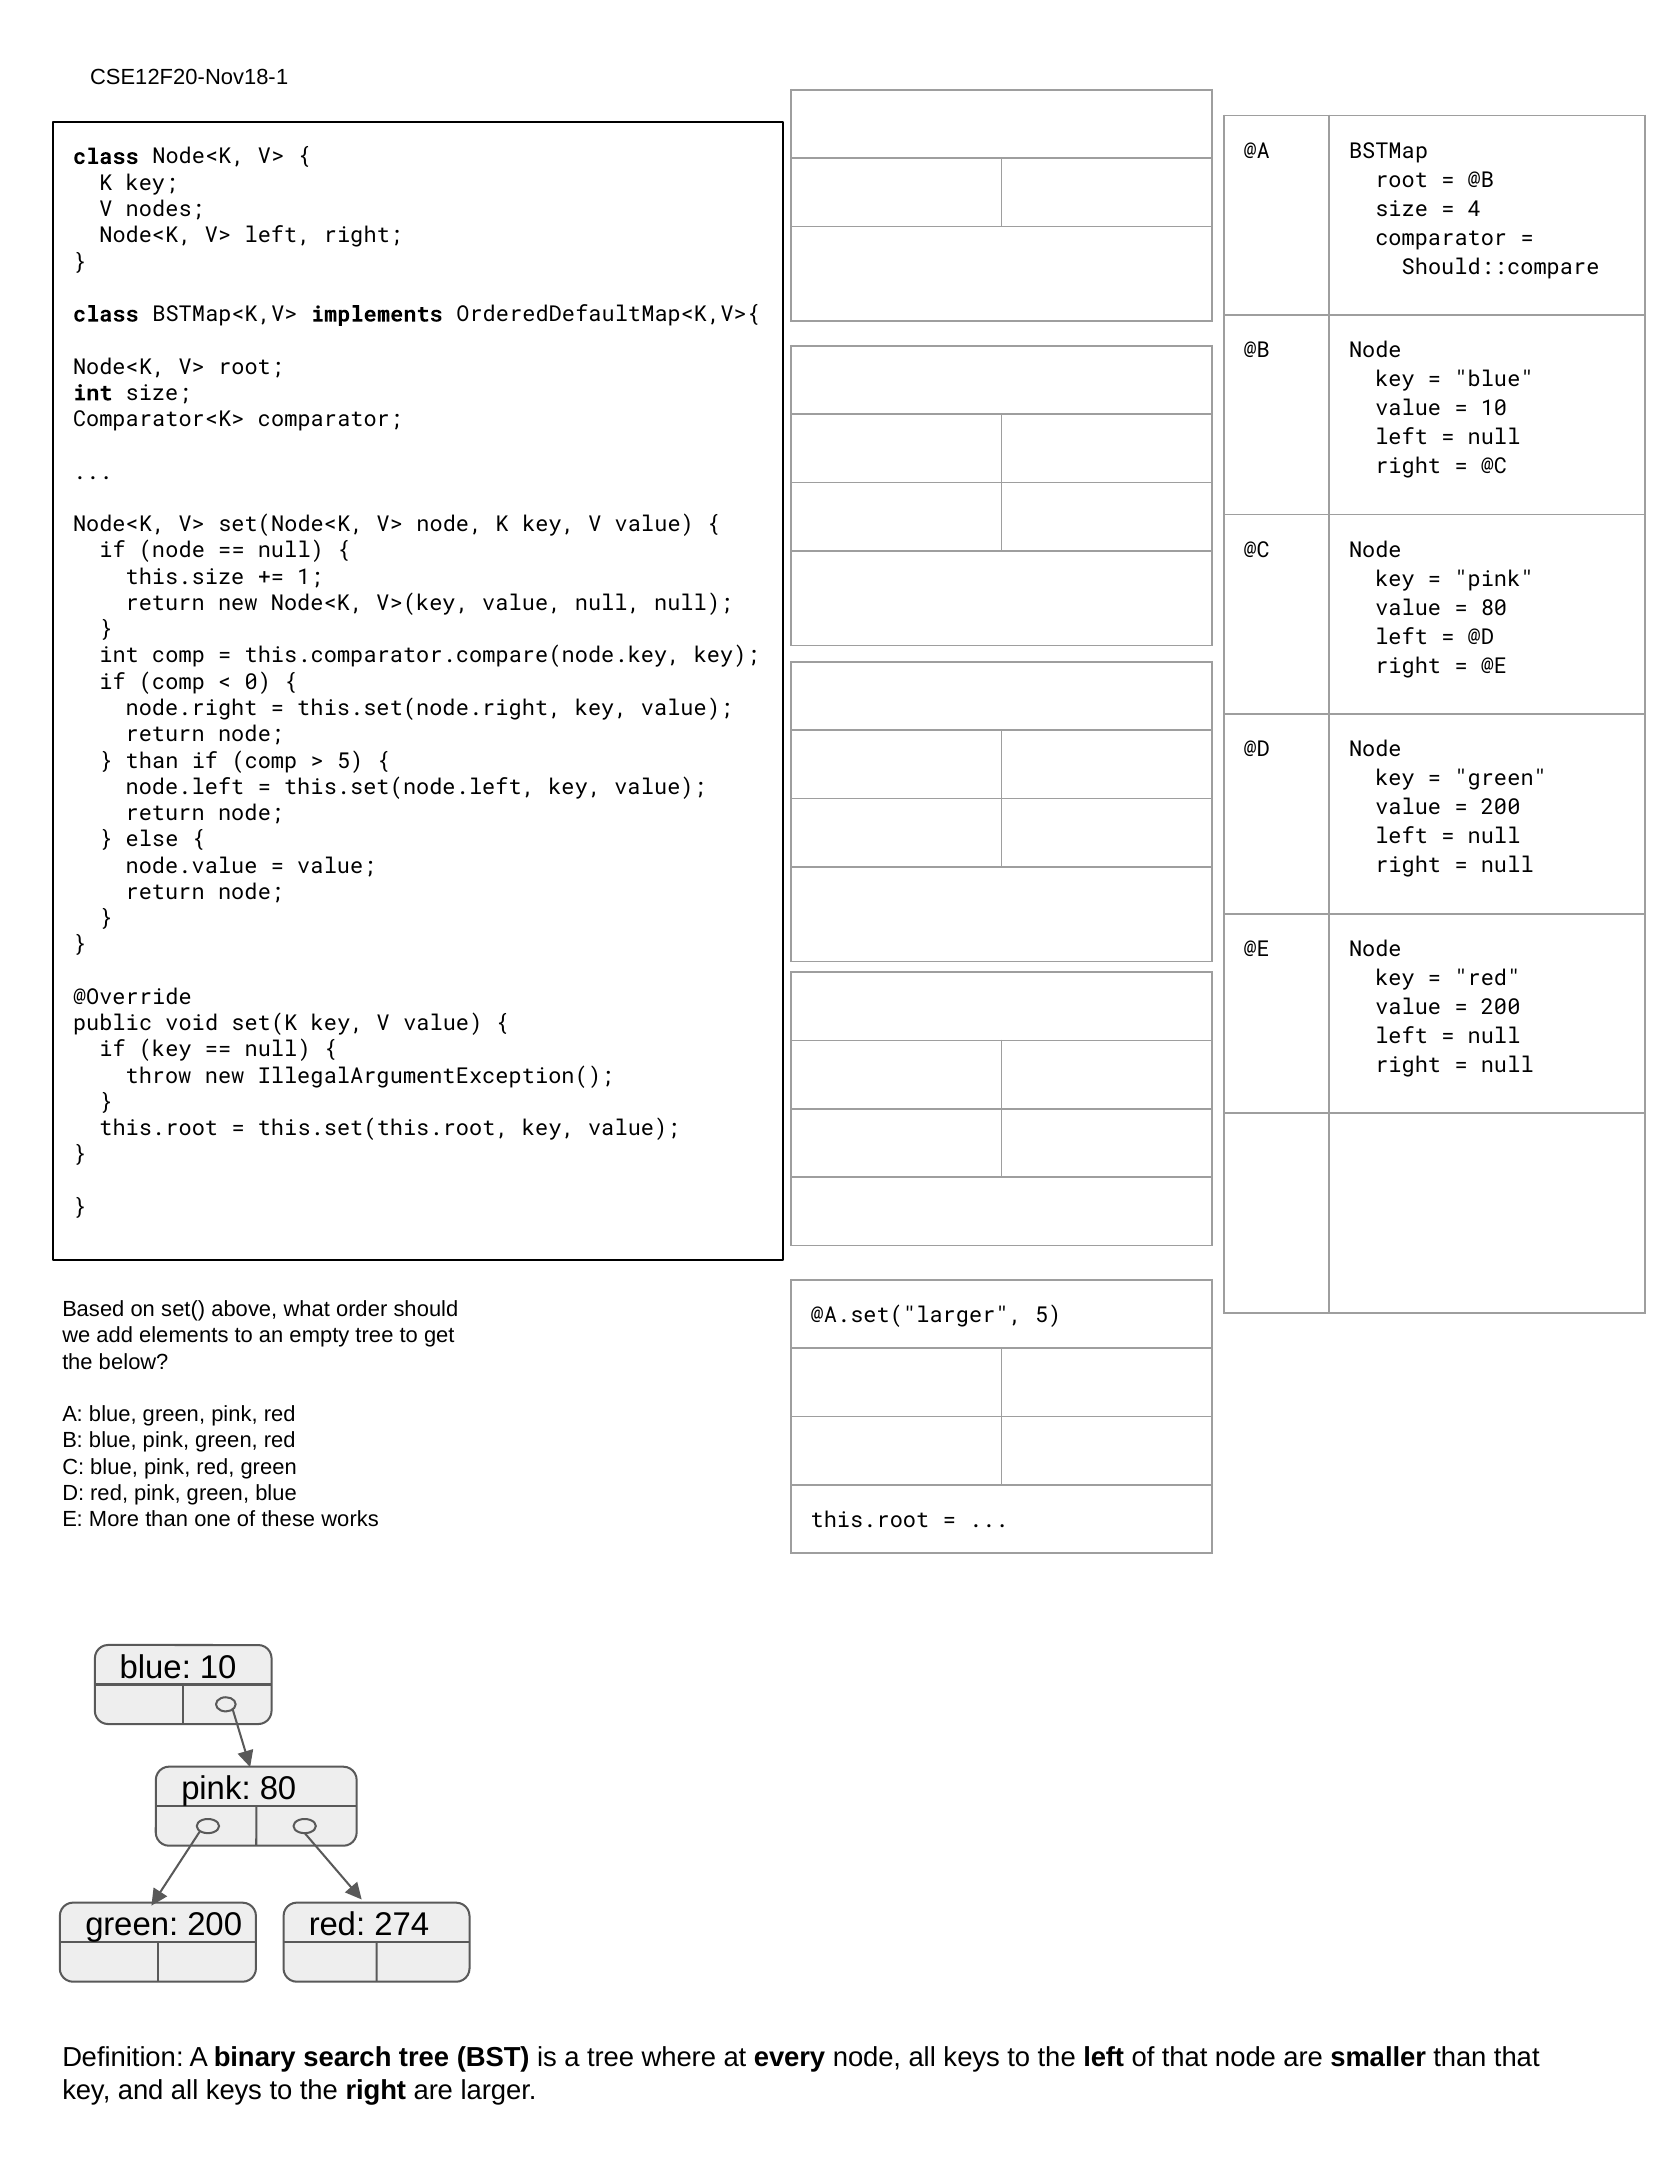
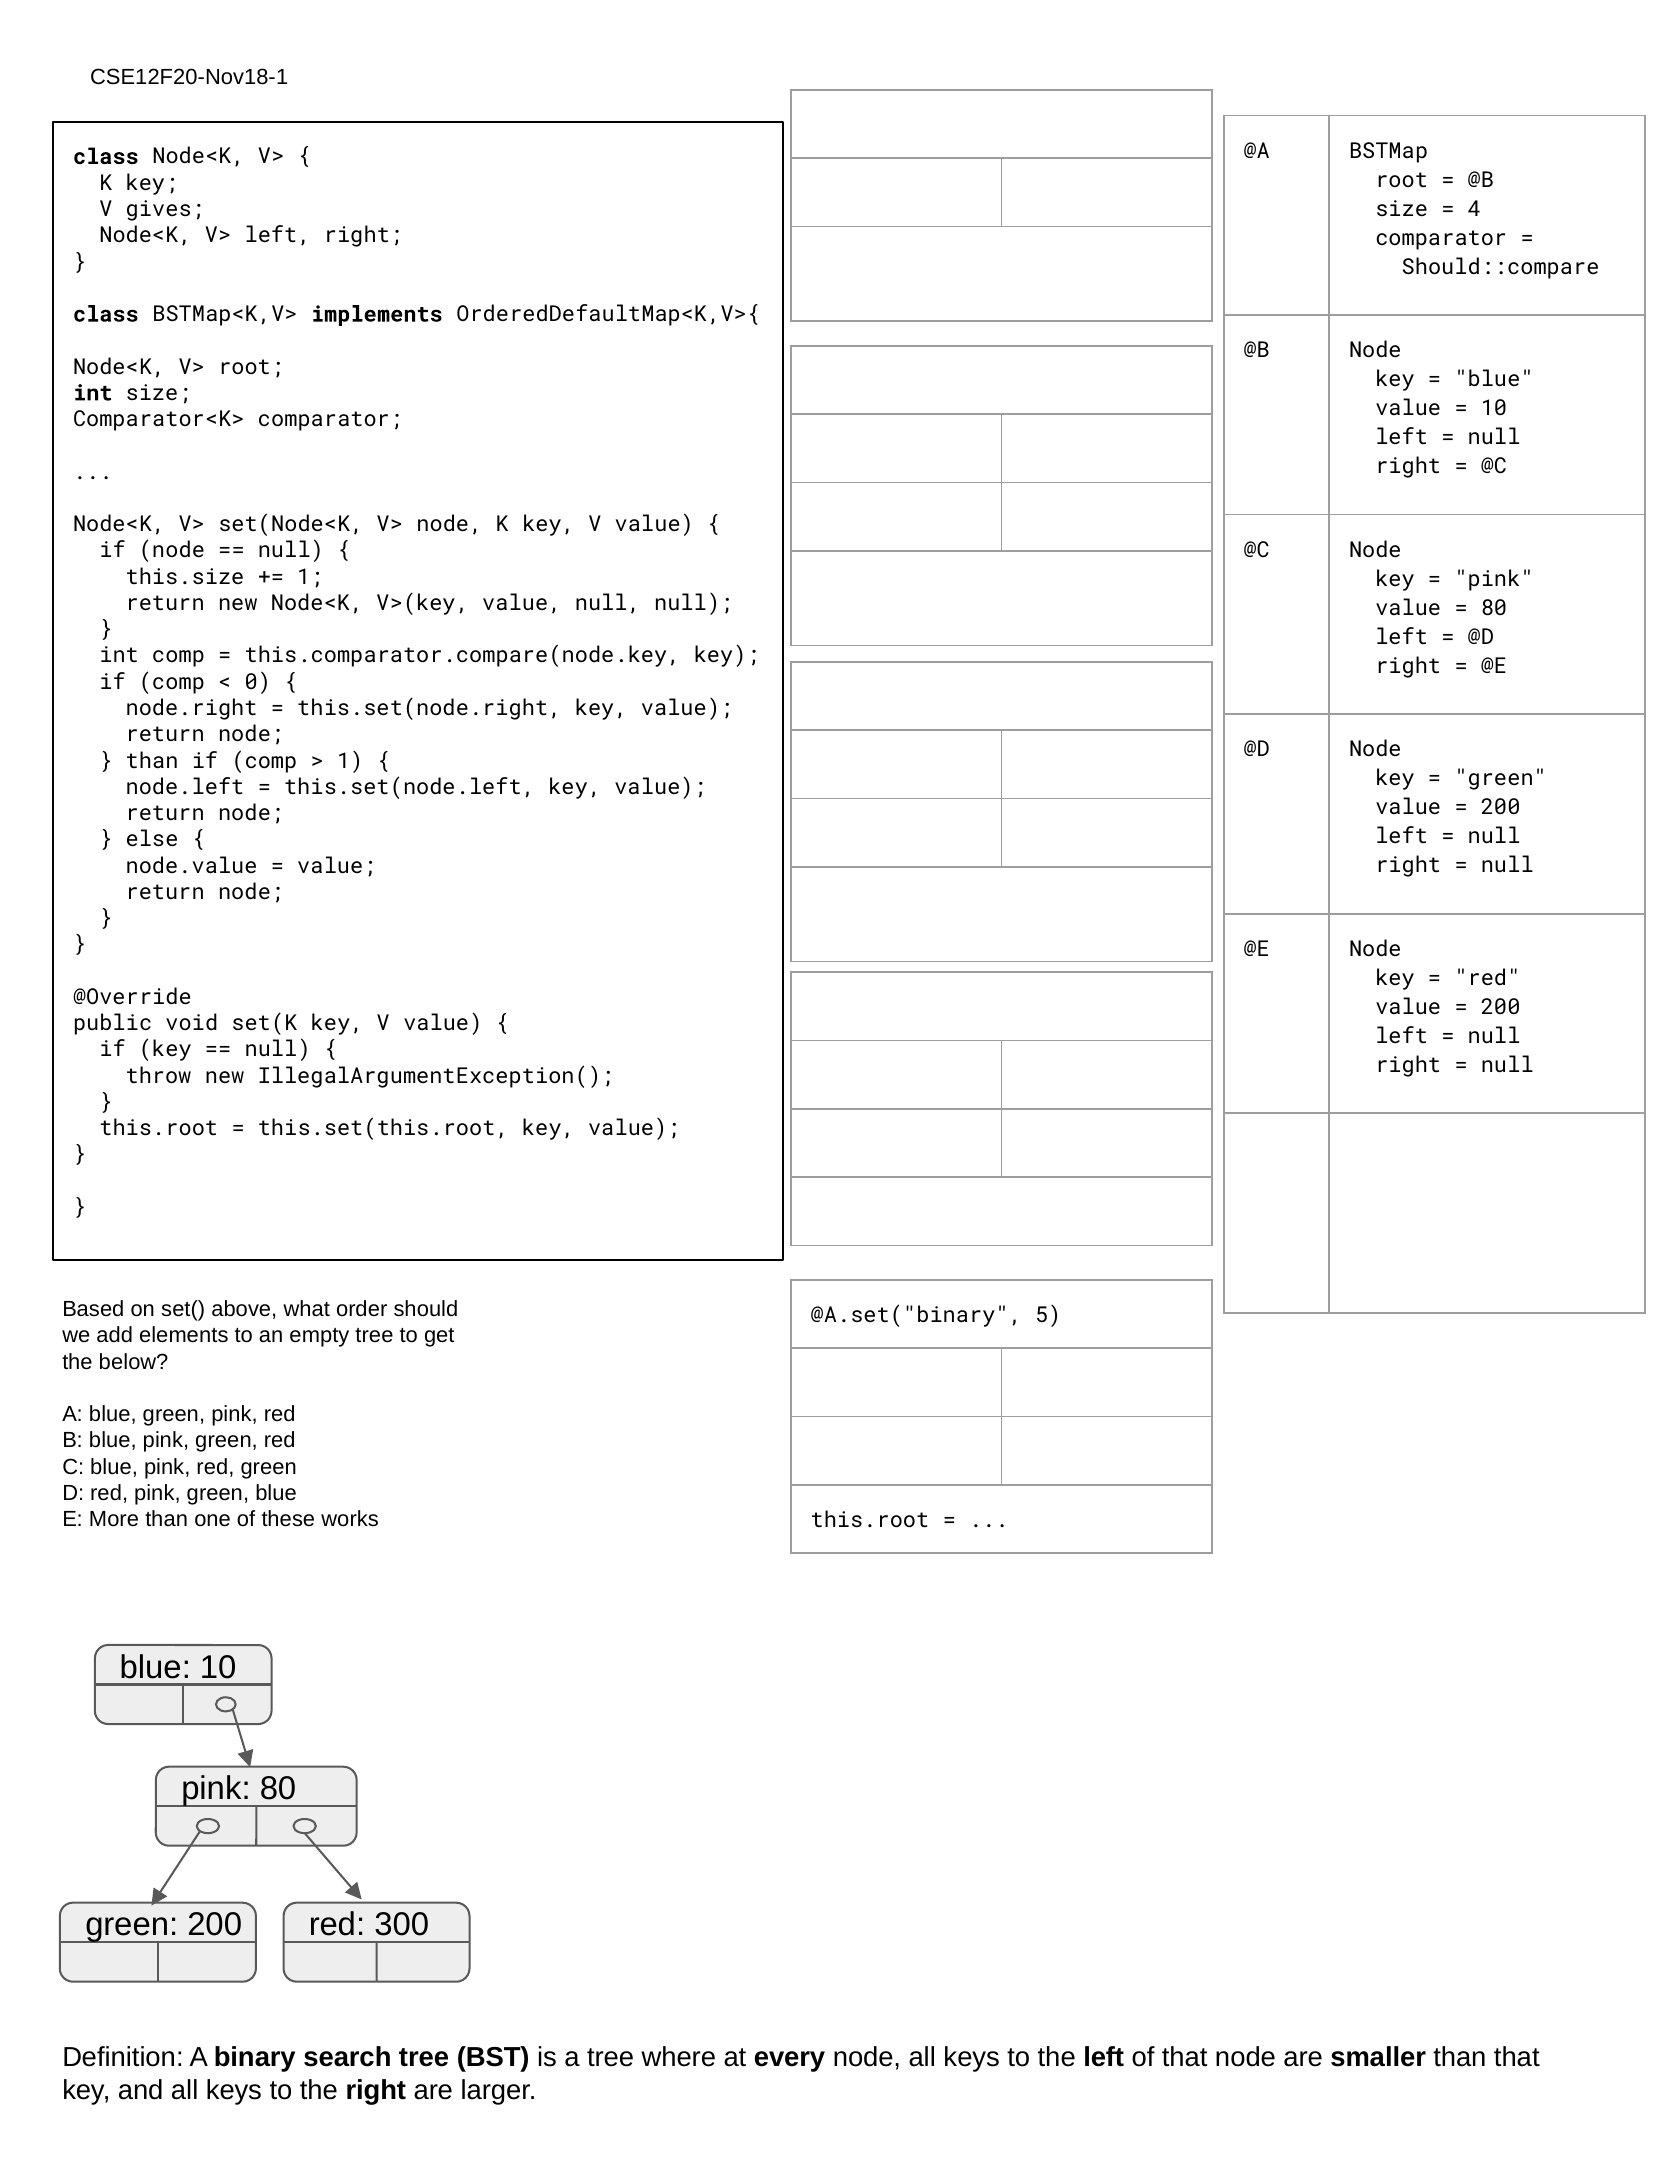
nodes: nodes -> gives (165, 209)
5: 5 -> 1 (350, 761)
@A.set("larger: @A.set("larger -> @A.set("binary (916, 1315)
274: 274 -> 300 (402, 1925)
